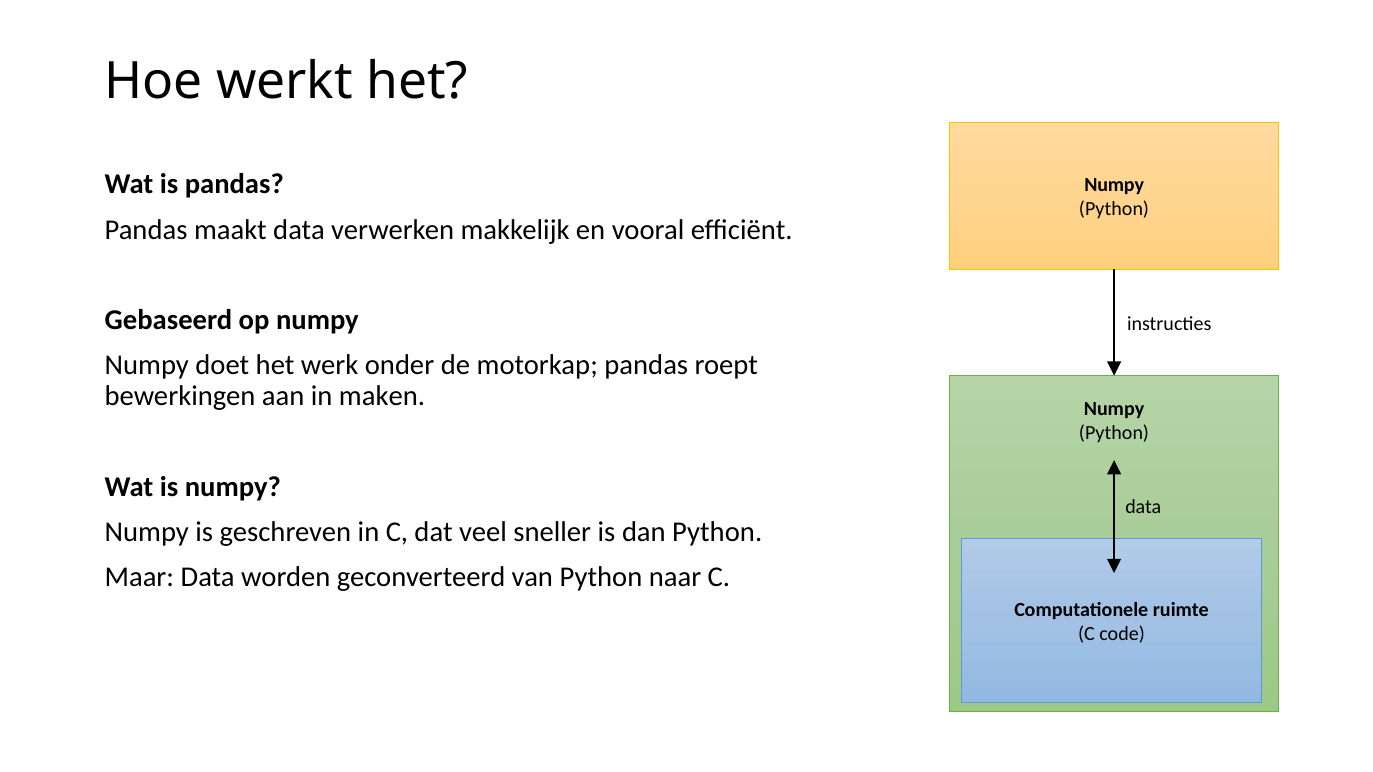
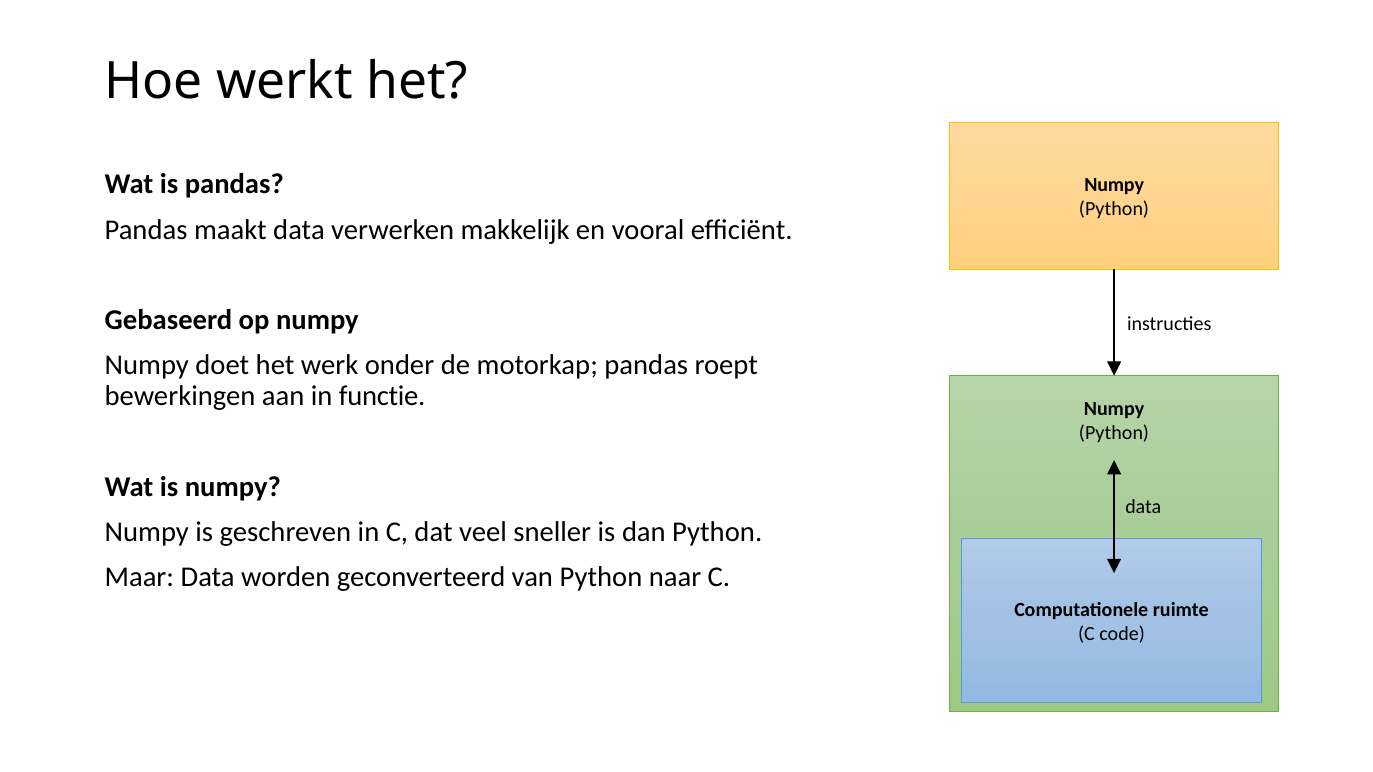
maken: maken -> functie (382, 396)
